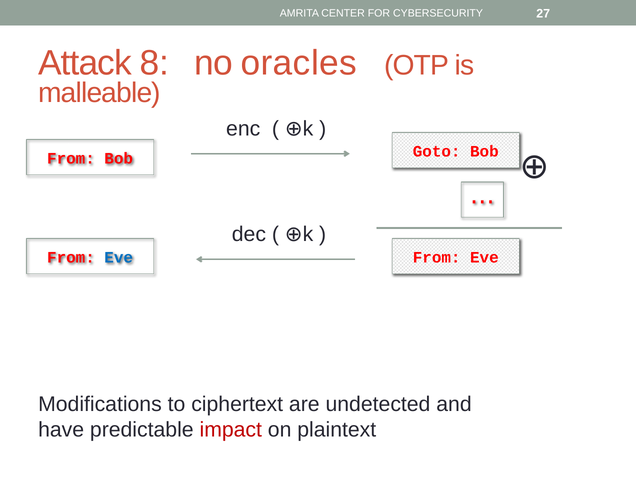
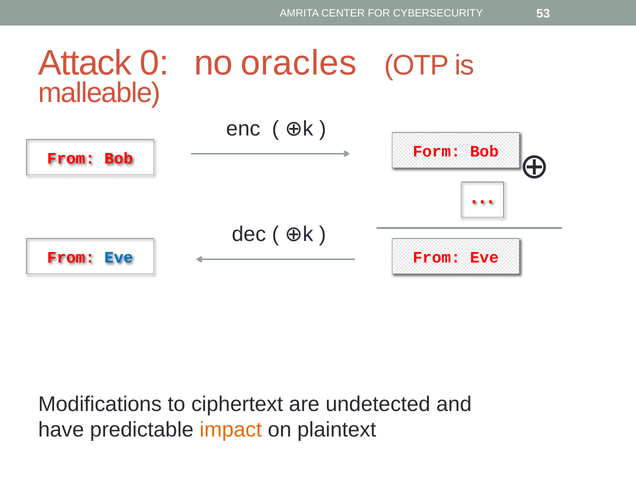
27: 27 -> 53 (543, 14)
8: 8 -> 0 (154, 63)
Goto: Goto -> Form (437, 151)
impact colour: red -> orange (231, 430)
